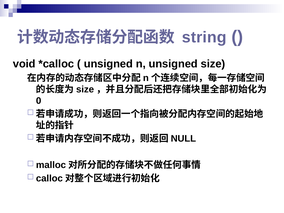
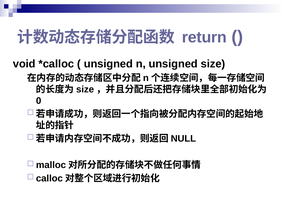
string: string -> return (204, 37)
